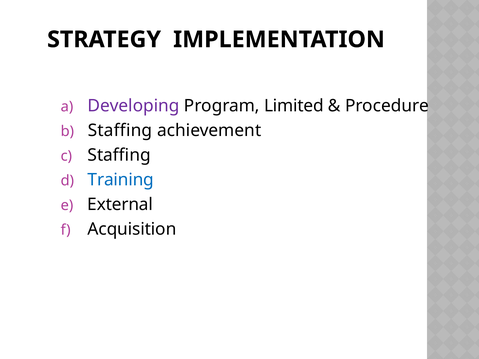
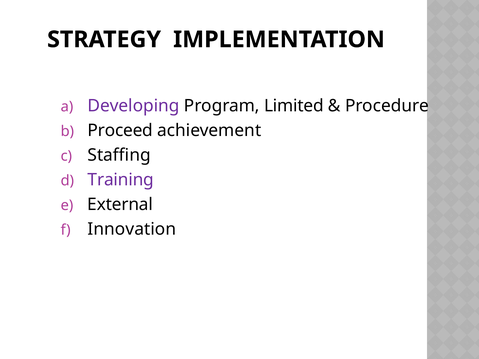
Staffing: Staffing -> Proceed (120, 130)
Training colour: blue -> purple (121, 180)
Acquisition: Acquisition -> Innovation (132, 229)
